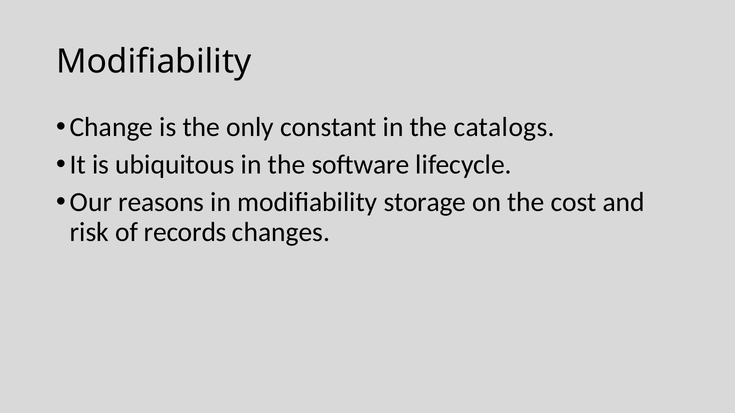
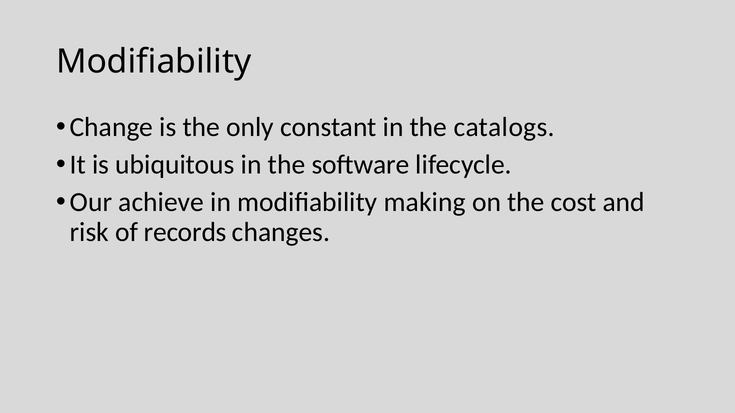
reasons: reasons -> achieve (161, 202)
storage: storage -> making (425, 202)
